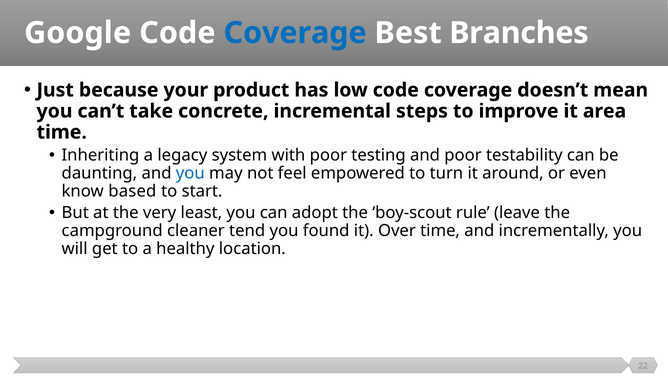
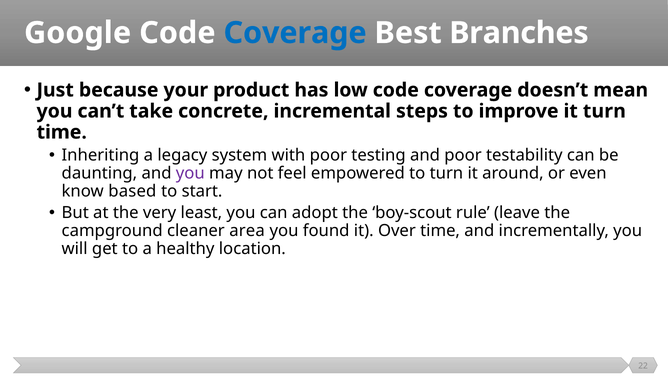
it area: area -> turn (604, 111)
you colour: blue -> purple (190, 173)
tend: tend -> area (247, 231)
